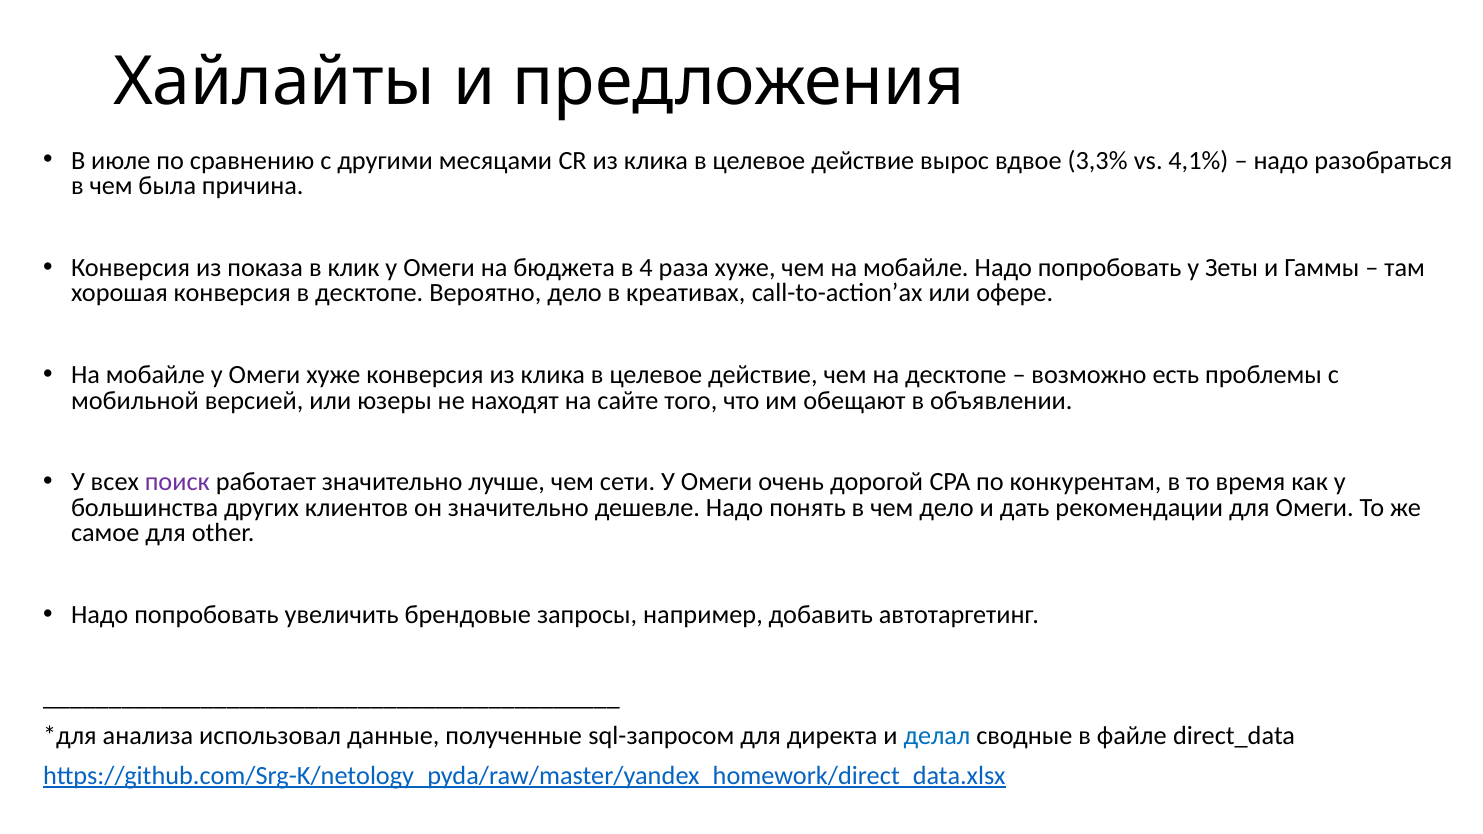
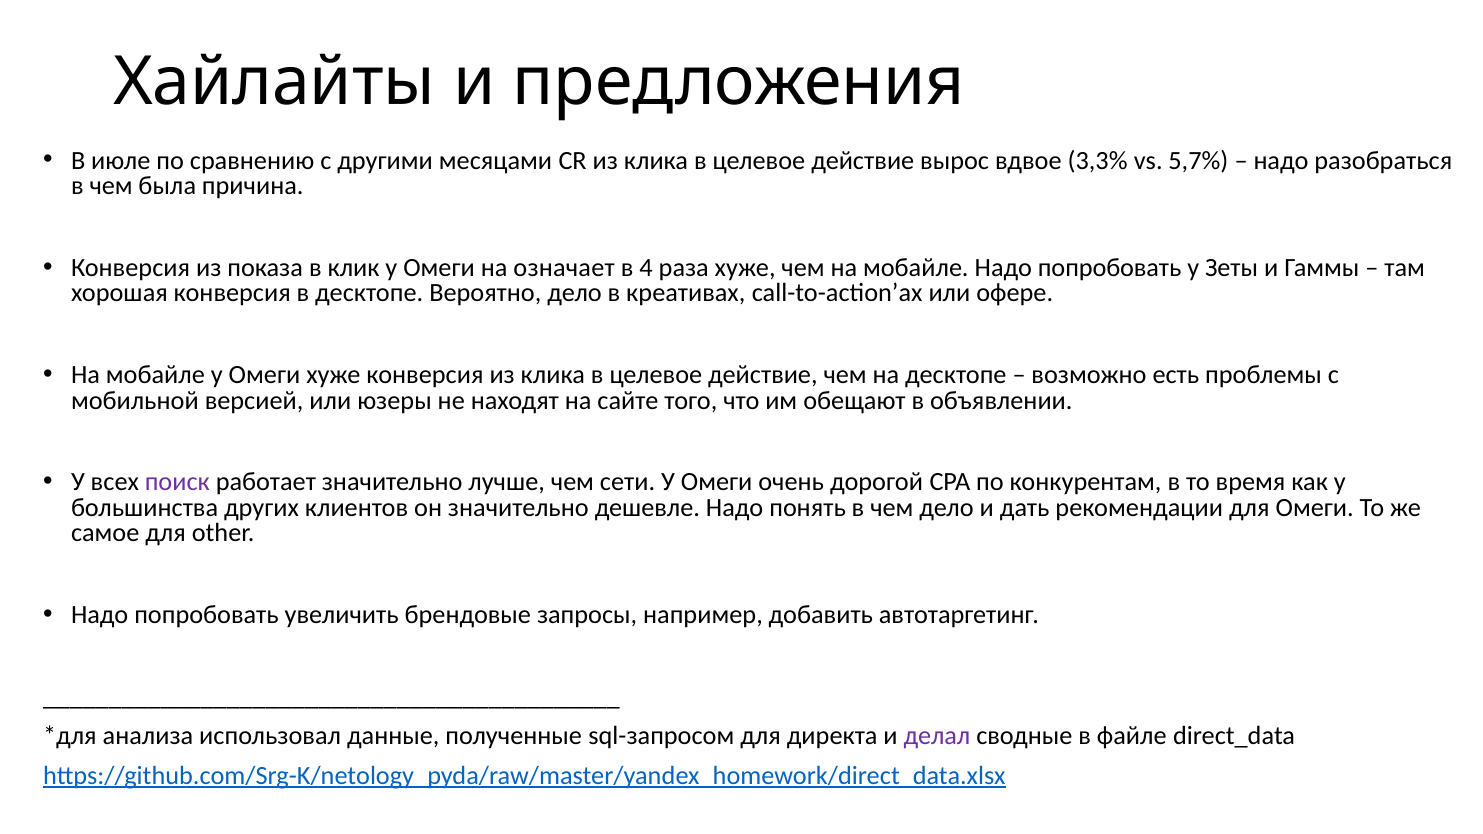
4,1%: 4,1% -> 5,7% (1198, 161)
бюджета: бюджета -> означает (564, 268)
делал colour: blue -> purple (937, 736)
